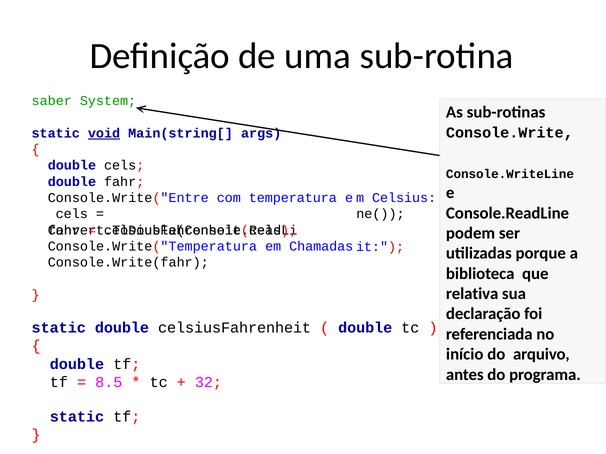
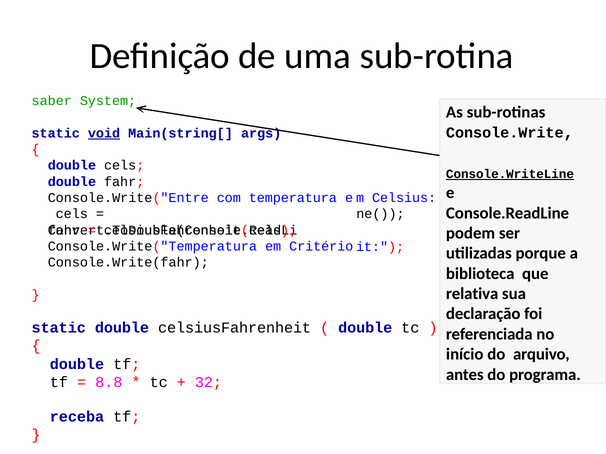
Console.WriteLine underline: none -> present (510, 174)
Chamadas: Chamadas -> Critério (321, 247)
8.5: 8.5 -> 8.8 (109, 383)
static: static -> receba (77, 417)
